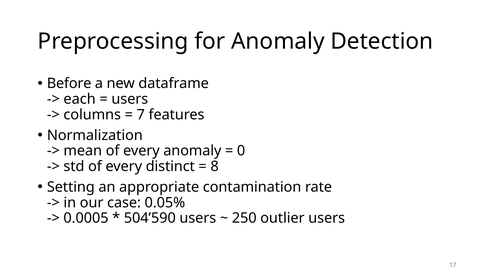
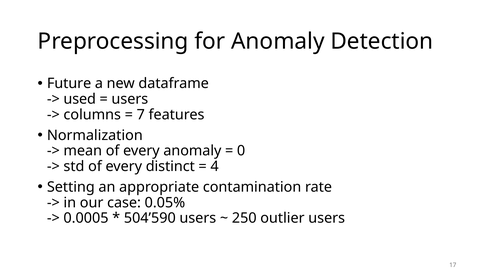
Before: Before -> Future (69, 83)
each: each -> used (80, 99)
8: 8 -> 4 (215, 166)
